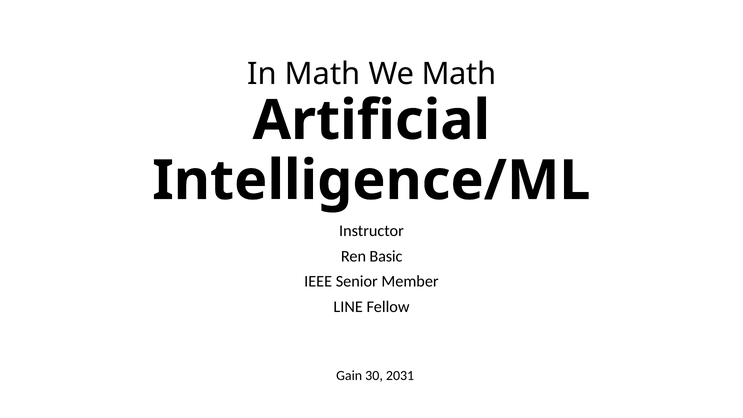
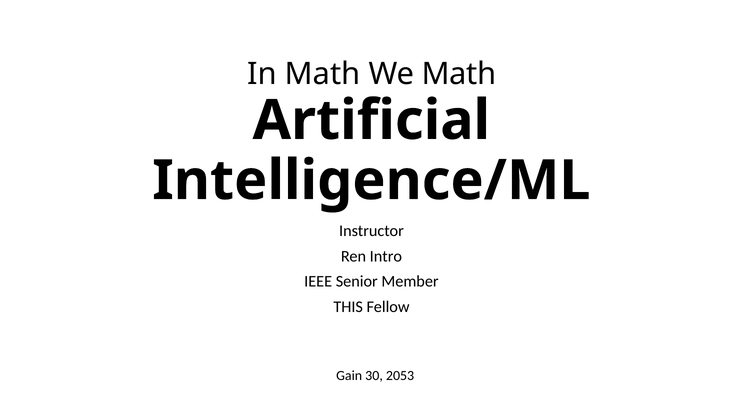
Basic: Basic -> Intro (386, 256)
LINE: LINE -> THIS (348, 307)
2031: 2031 -> 2053 (400, 376)
